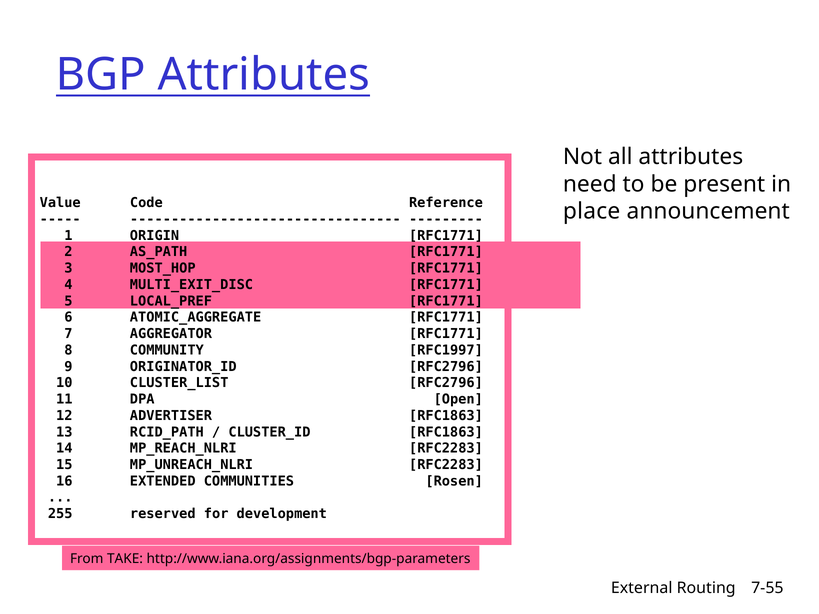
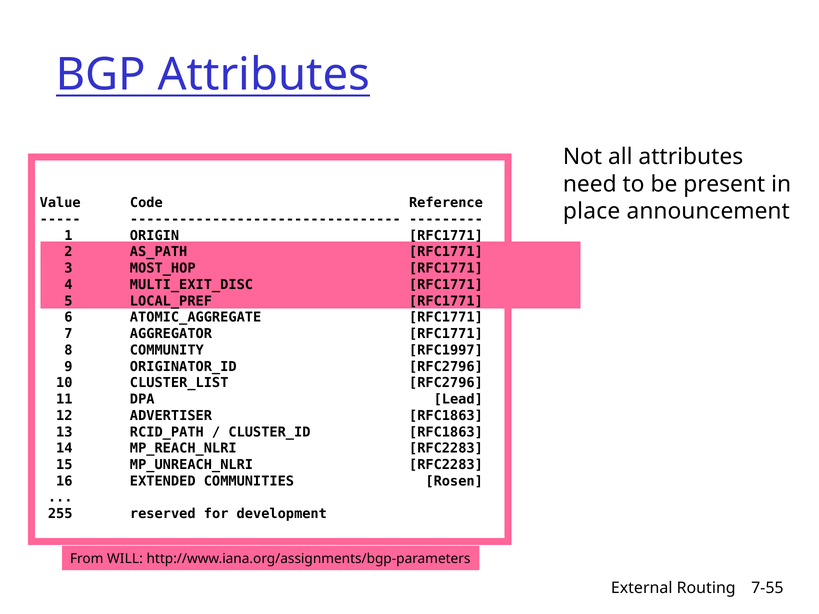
Open: Open -> Lead (458, 399)
TAKE: TAKE -> WILL (125, 559)
